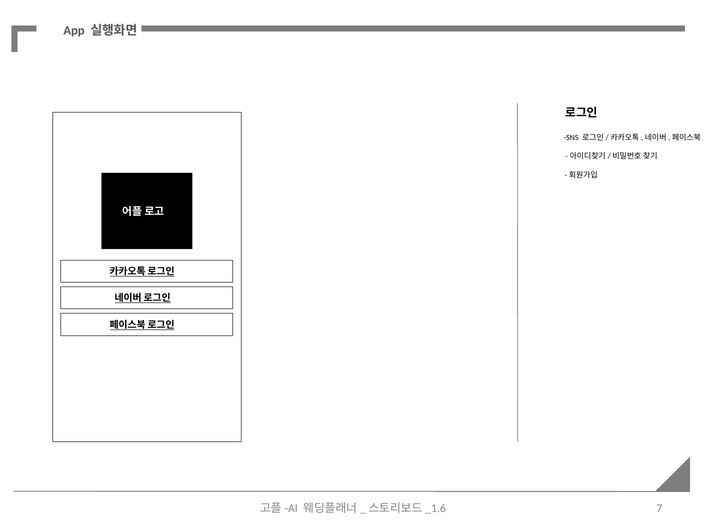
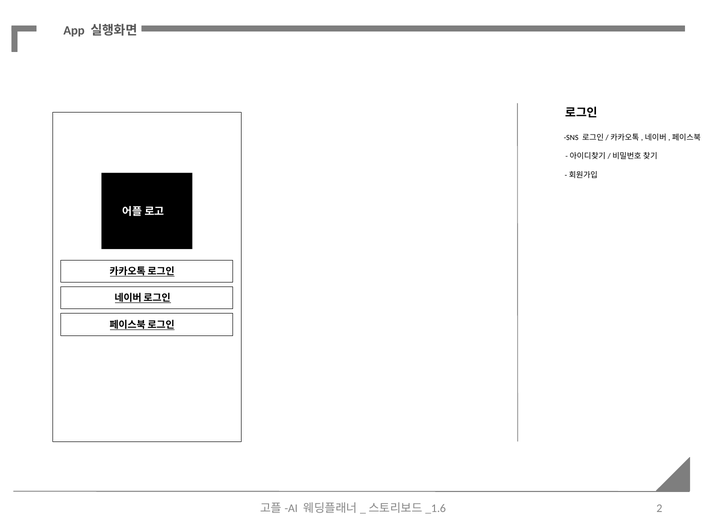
7: 7 -> 2 (659, 509)
